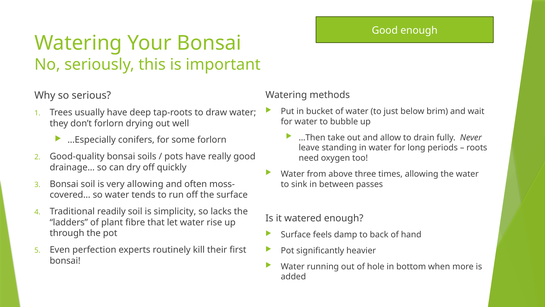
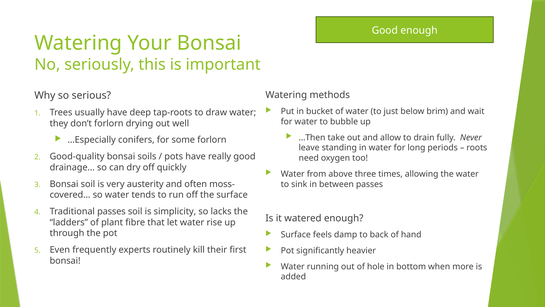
very allowing: allowing -> austerity (145, 184)
Traditional readily: readily -> passes (111, 211)
perfection: perfection -> frequently (94, 250)
